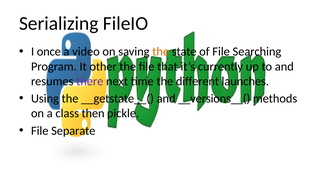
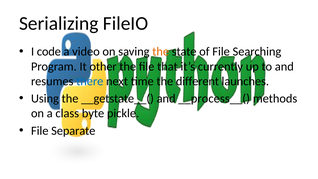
once: once -> code (49, 52)
there colour: purple -> blue (90, 81)
__versions__(: __versions__( -> __process__( (214, 99)
then: then -> byte (93, 113)
